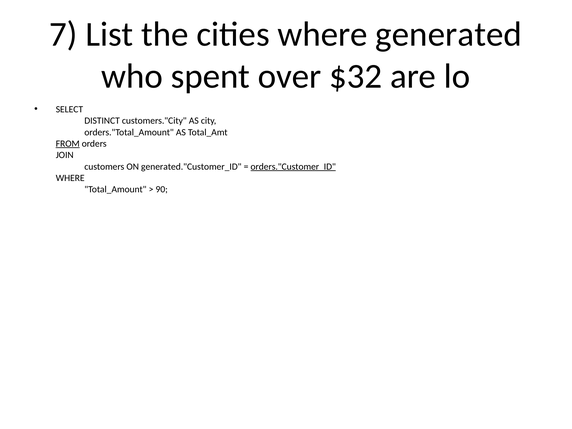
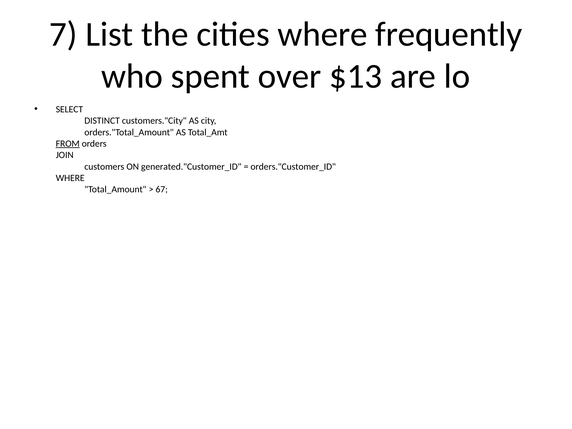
generated: generated -> frequently (449, 34)
$32: $32 -> $13 (356, 76)
orders."Customer_ID underline: present -> none (293, 167)
90: 90 -> 67 (162, 189)
